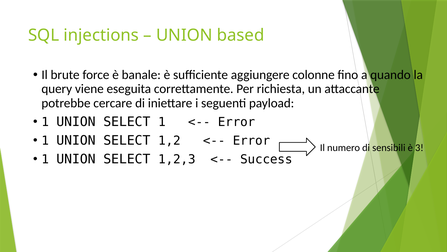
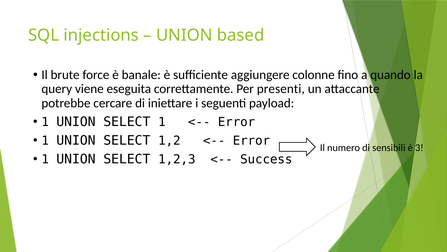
richiesta: richiesta -> presenti (281, 89)
